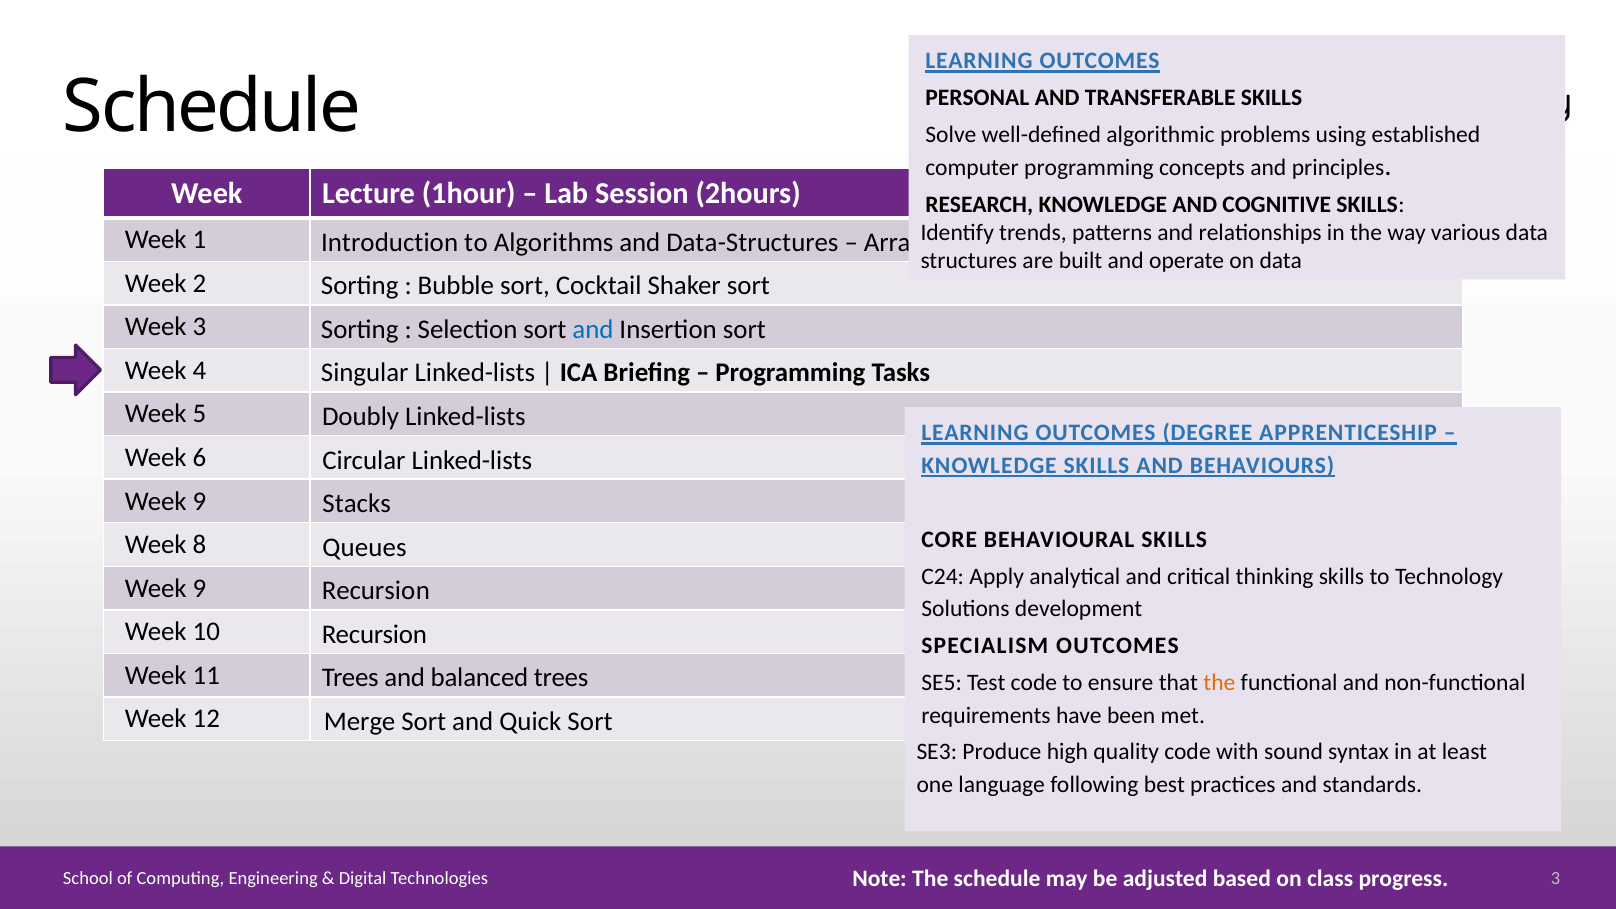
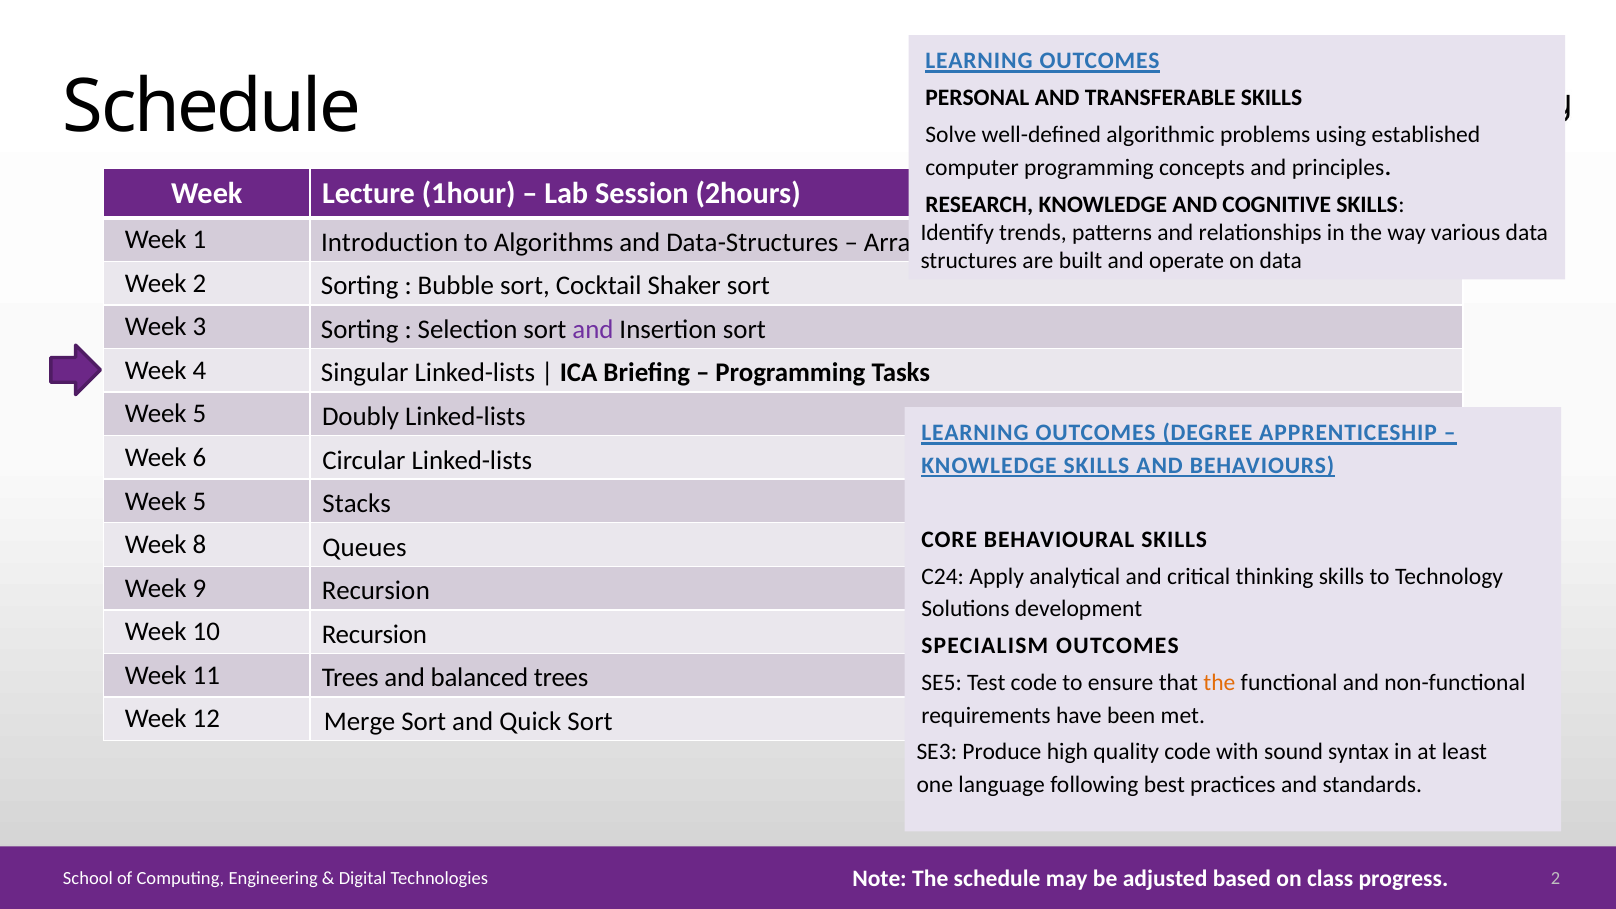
and colour: blue -> purple (593, 329)
9: 9 -> 5 (200, 501)
Technologies 3: 3 -> 2 (1556, 878)
